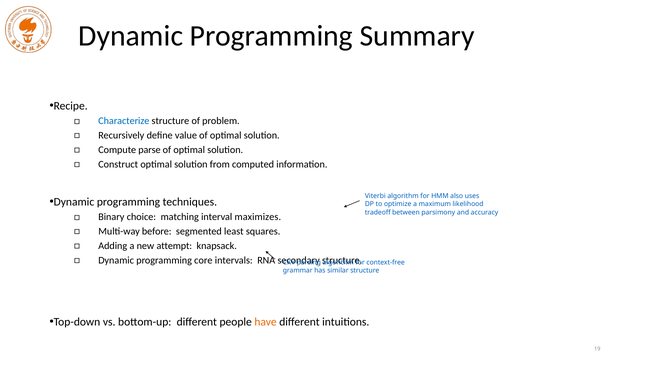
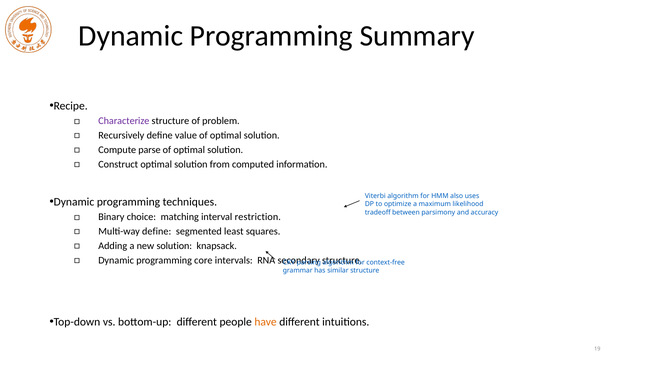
Characterize colour: blue -> purple (124, 121)
maximizes: maximizes -> restriction (258, 217)
Multi-way before: before -> define (157, 231)
new attempt: attempt -> solution (174, 246)
